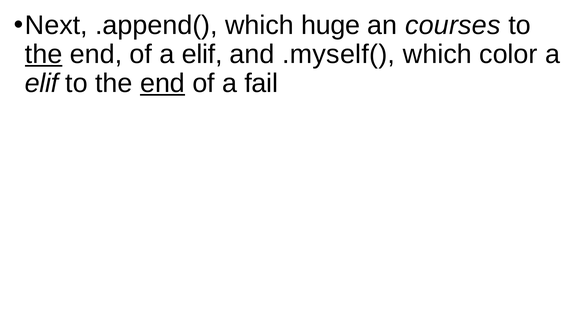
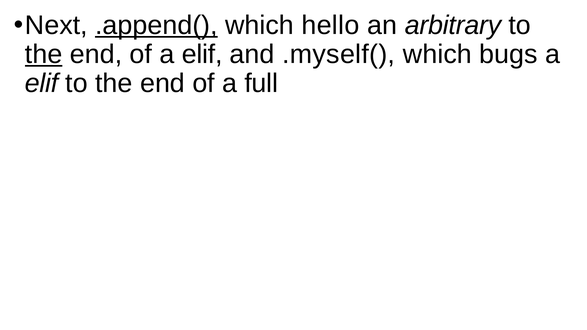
.append( underline: none -> present (156, 25)
huge: huge -> hello (330, 25)
courses: courses -> arbitrary (453, 25)
color: color -> bugs (508, 54)
end underline: present -> none (162, 83)
fail: fail -> full (261, 83)
